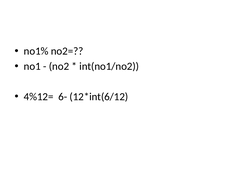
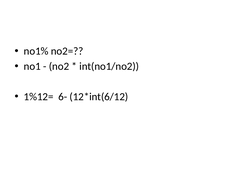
4%12=: 4%12= -> 1%12= (39, 97)
